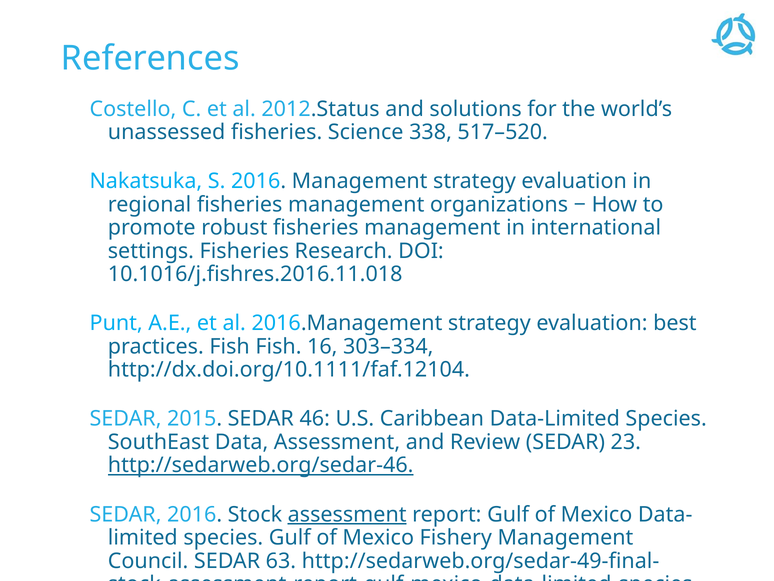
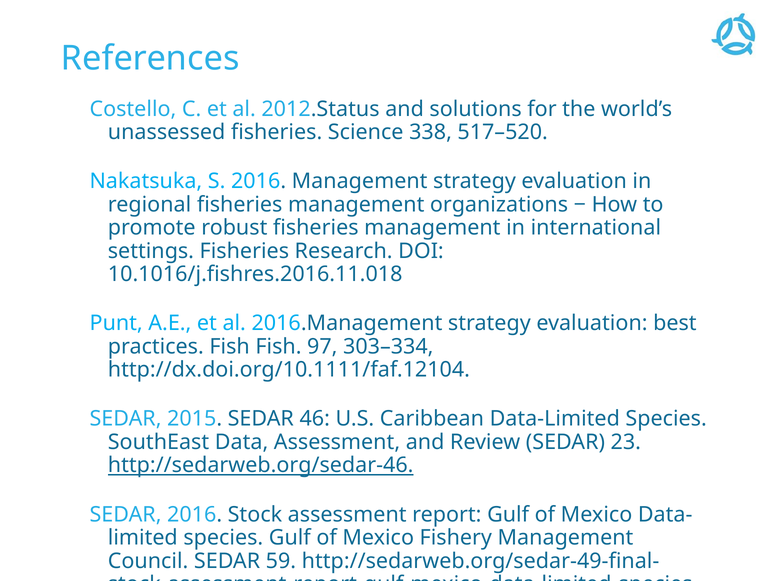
16: 16 -> 97 (322, 346)
assessment underline: present -> none (347, 514)
63: 63 -> 59 (281, 560)
